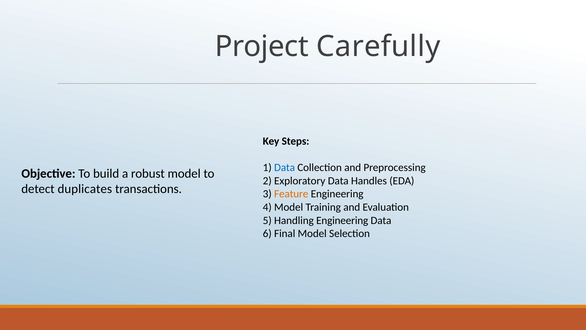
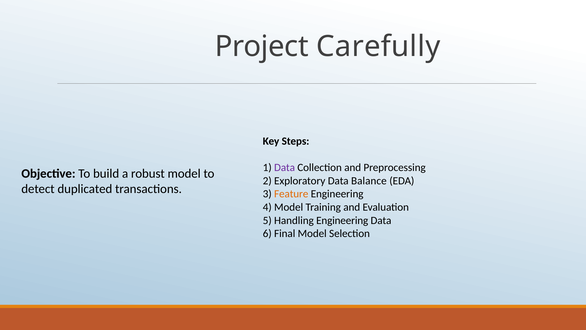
Data colour: blue -> purple (285, 167)
Handles: Handles -> Balance (369, 181)
duplicates: duplicates -> duplicated (85, 189)
